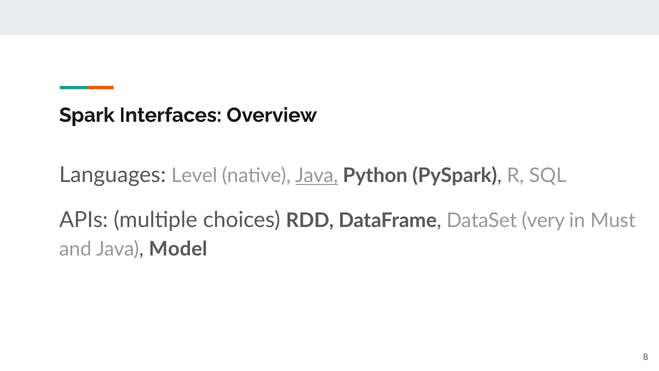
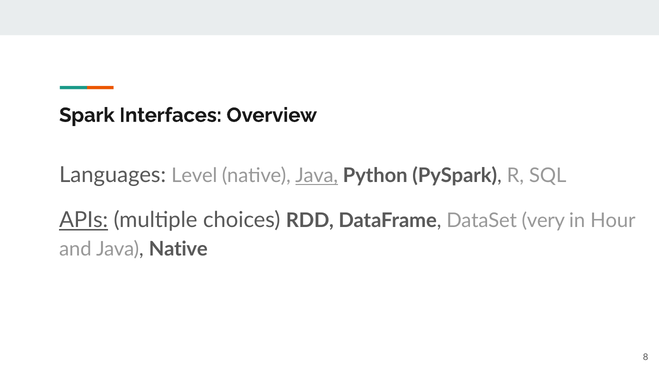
APIs underline: none -> present (84, 220)
Must: Must -> Hour (613, 221)
Java Model: Model -> Native (178, 249)
